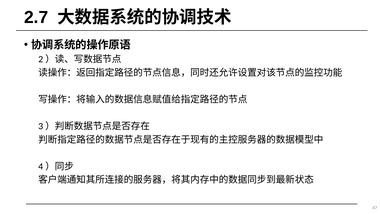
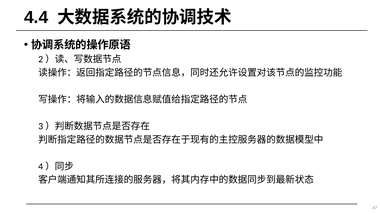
2.7: 2.7 -> 4.4 (36, 17)
